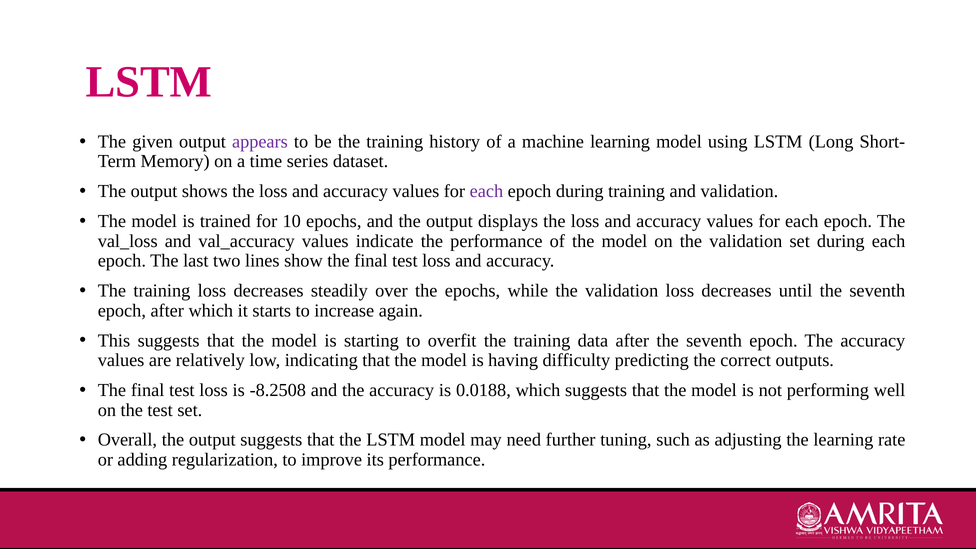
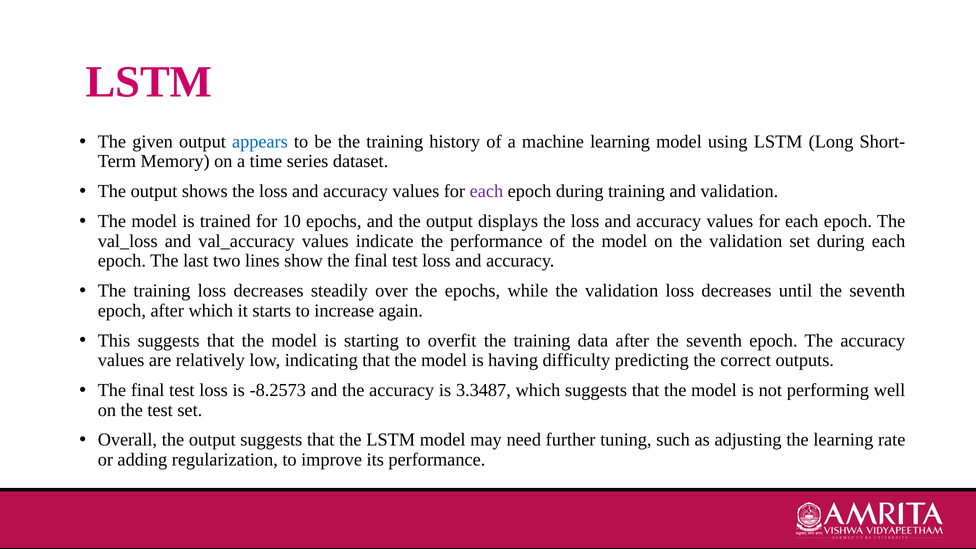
appears colour: purple -> blue (260, 142)
-8.2508: -8.2508 -> -8.2573 (278, 390)
0.0188: 0.0188 -> 3.3487 (483, 390)
